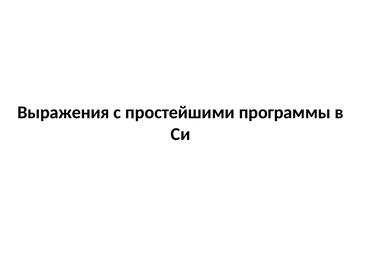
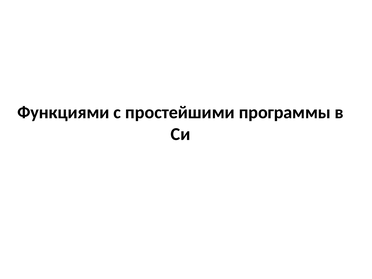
Выражения: Выражения -> Функциями (63, 112)
